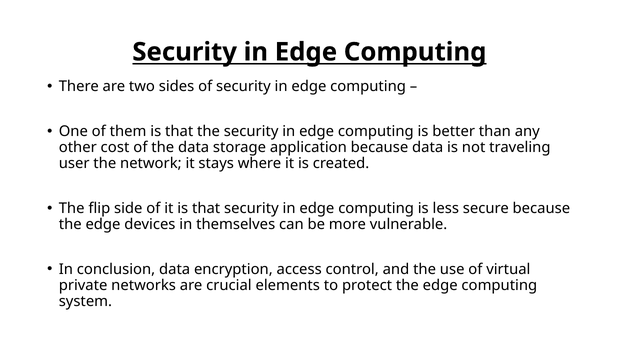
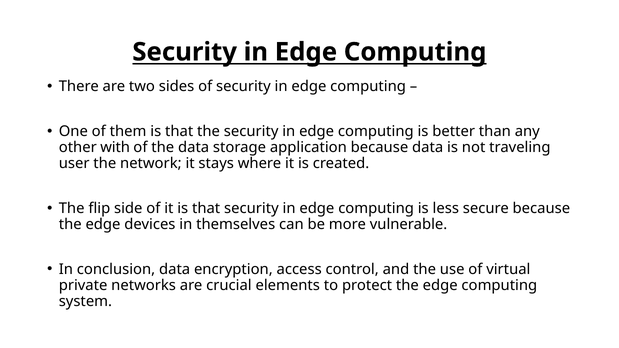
cost: cost -> with (115, 148)
